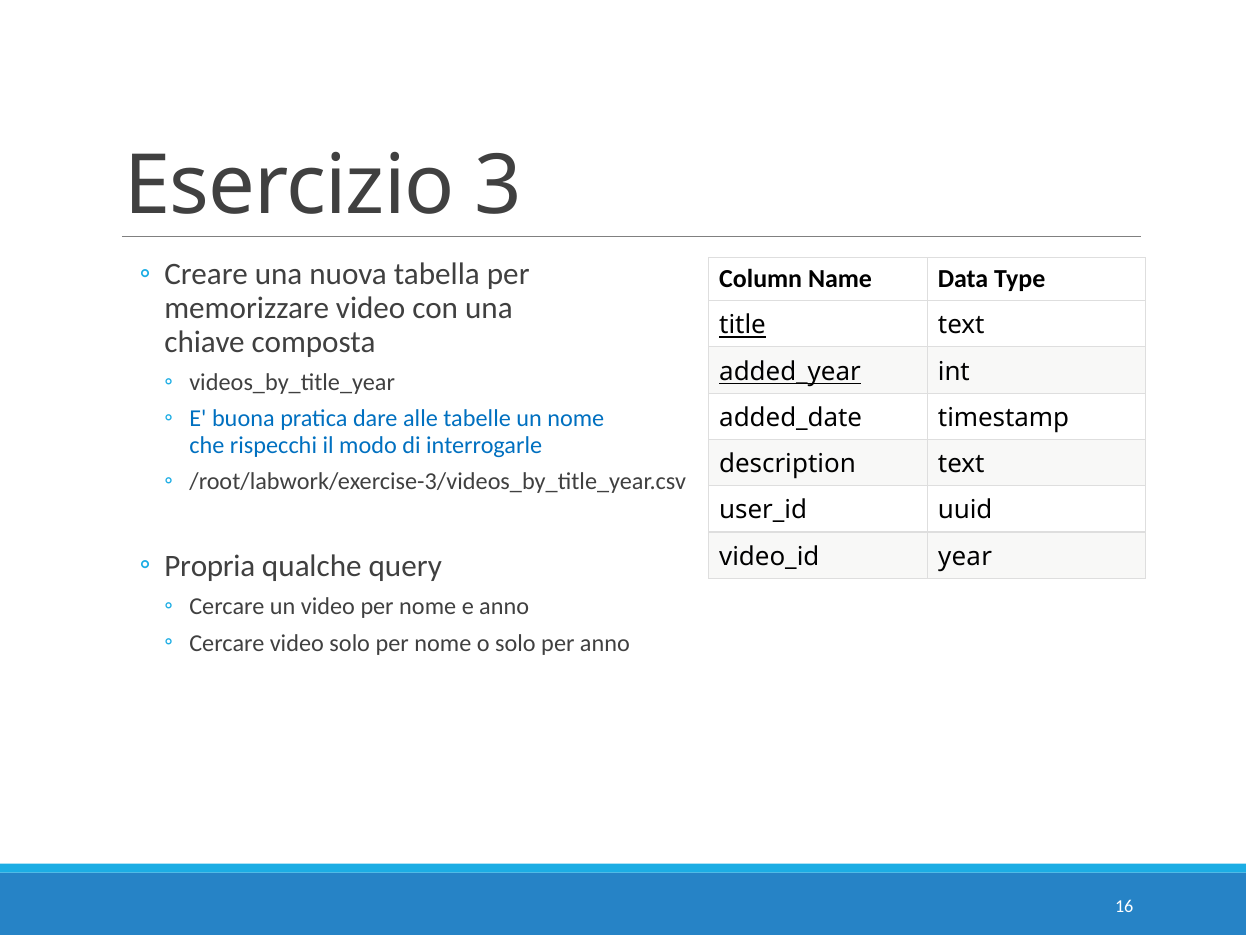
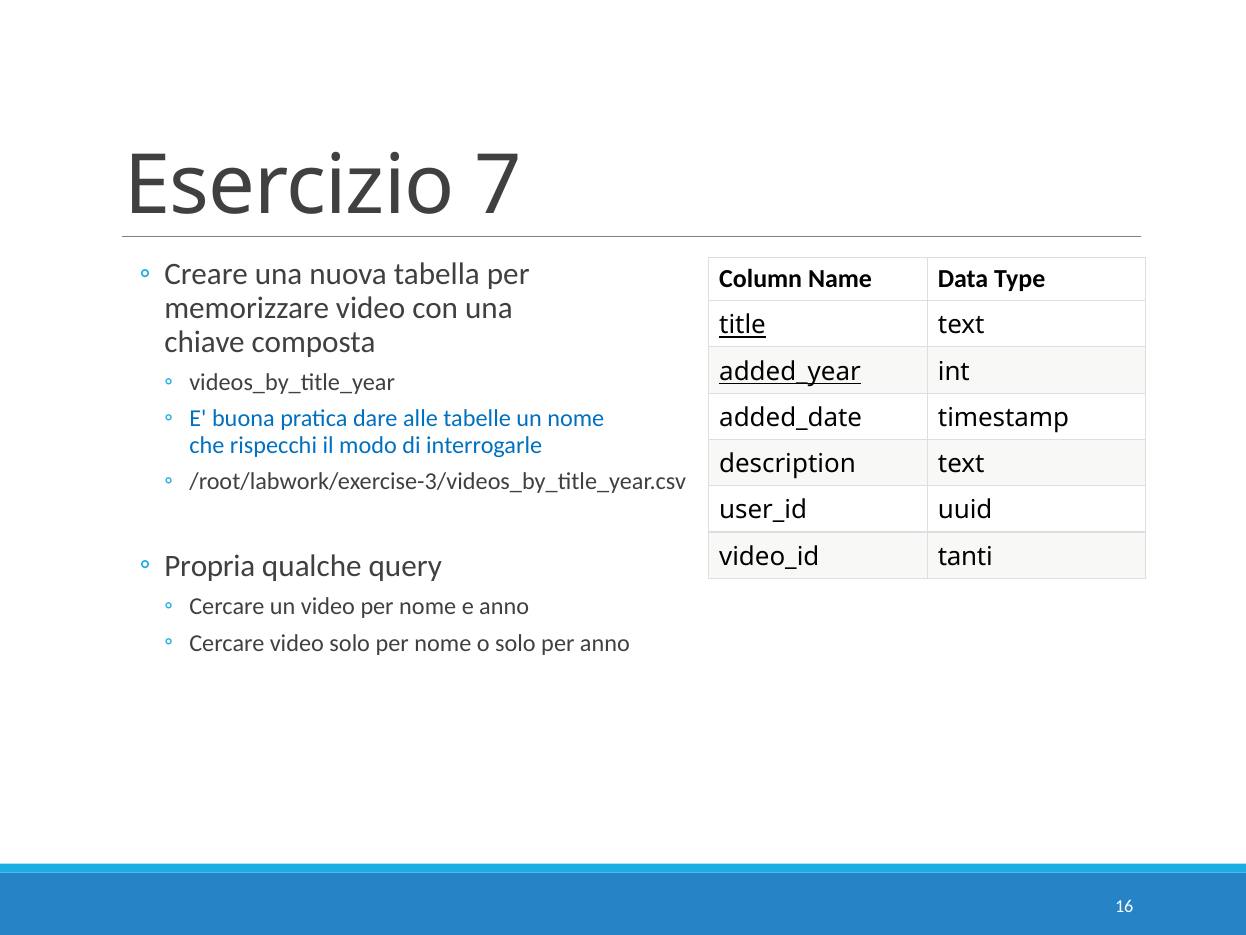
3: 3 -> 7 (498, 186)
year: year -> tanti (965, 556)
